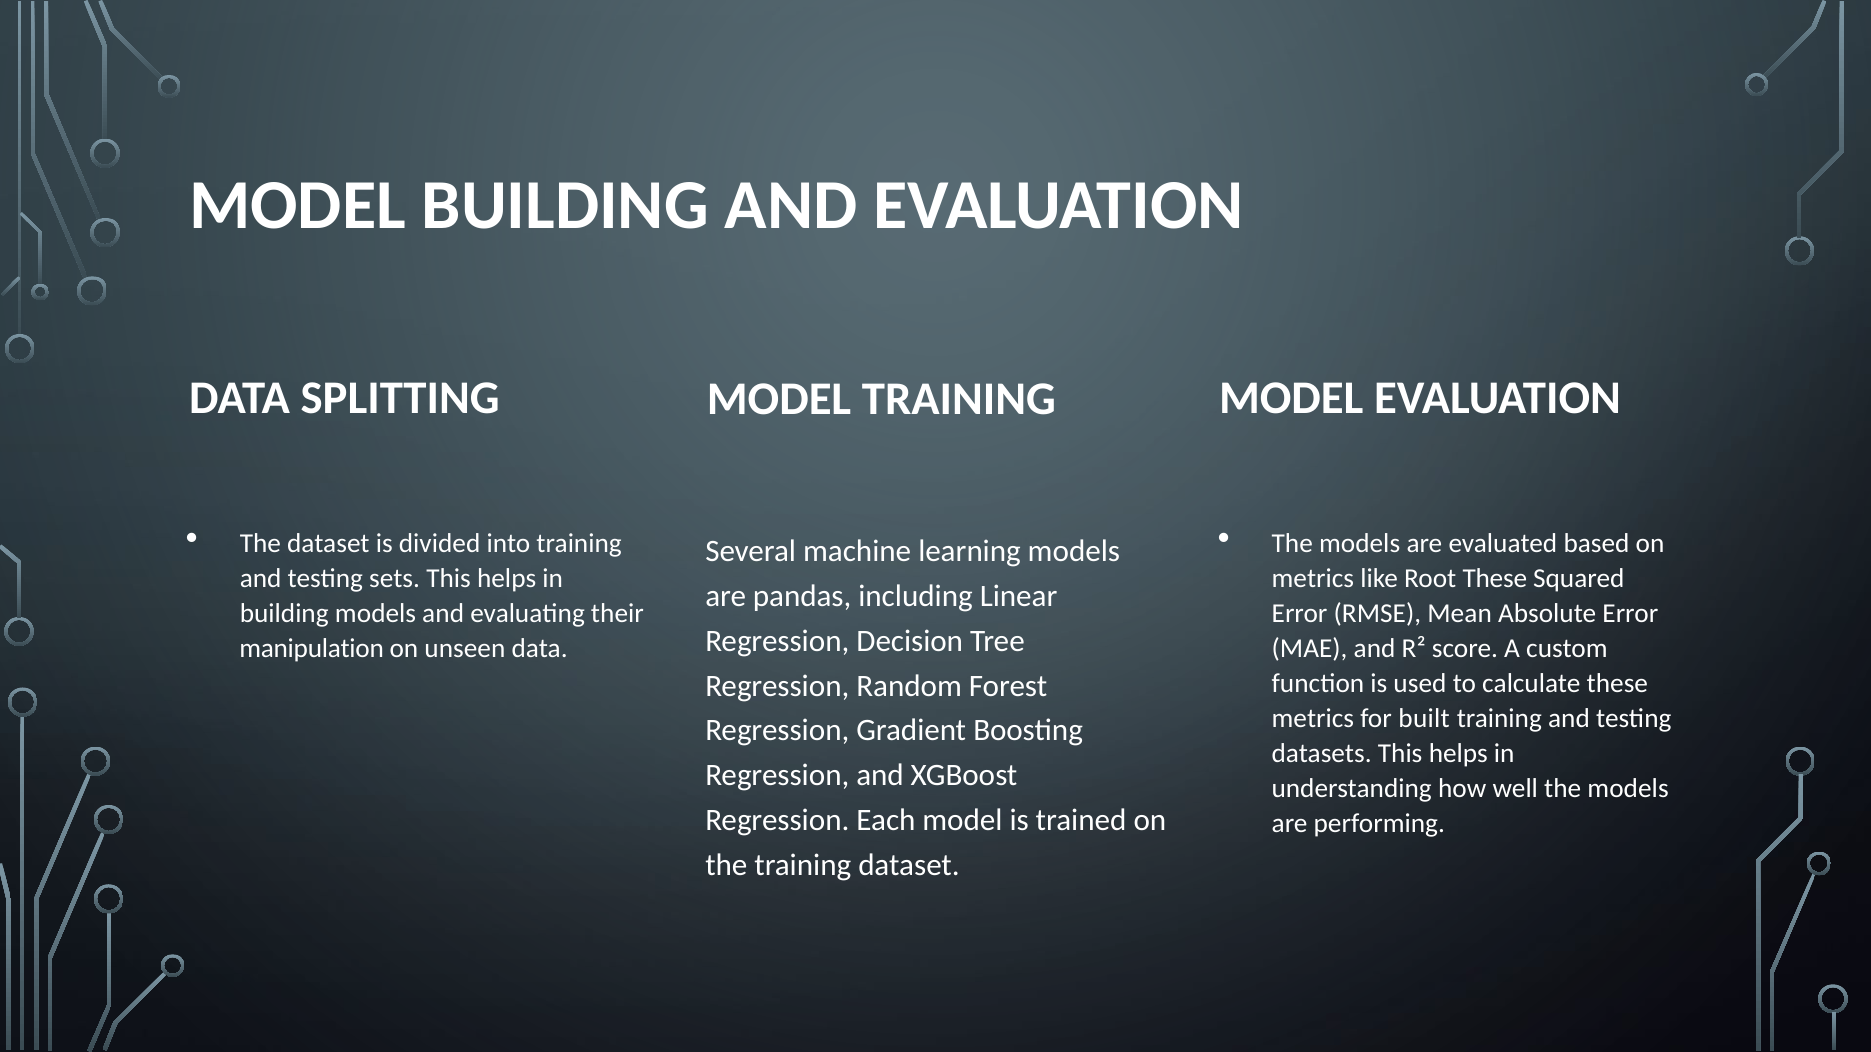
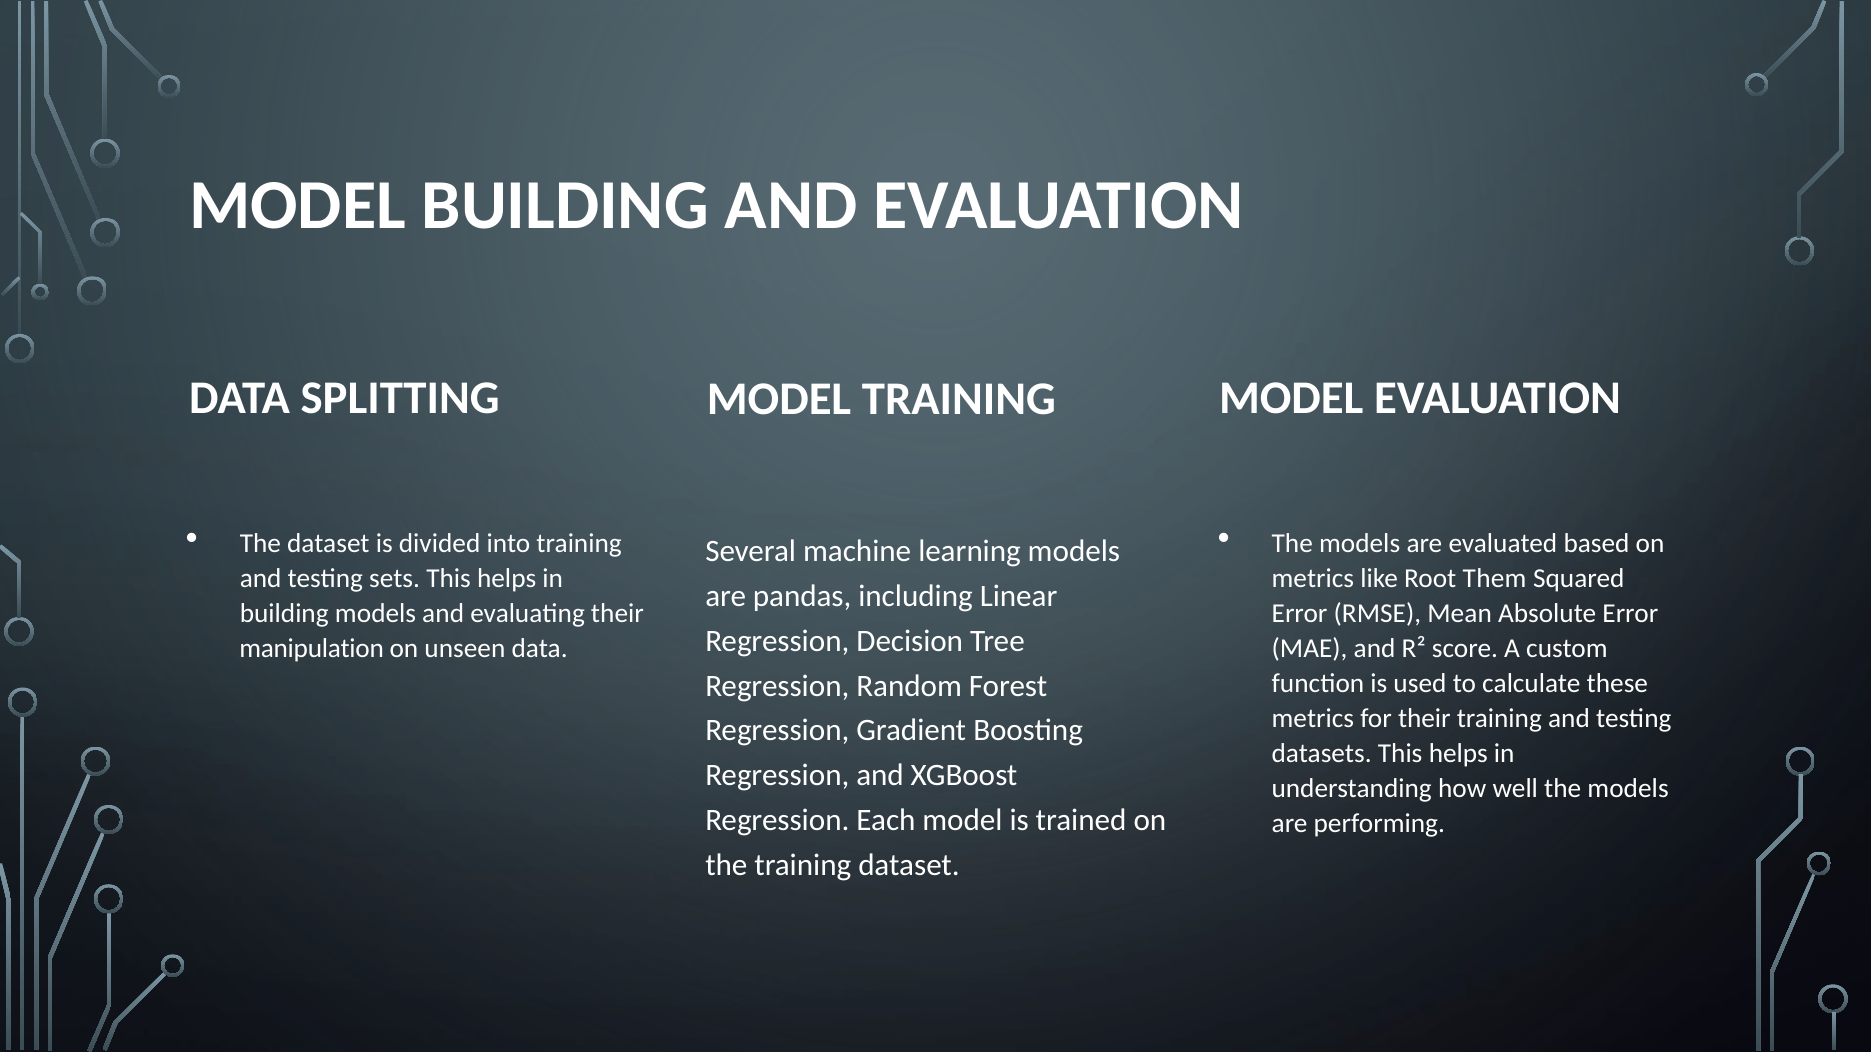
Root These: These -> Them (1495, 578)
for built: built -> their (1424, 718)
